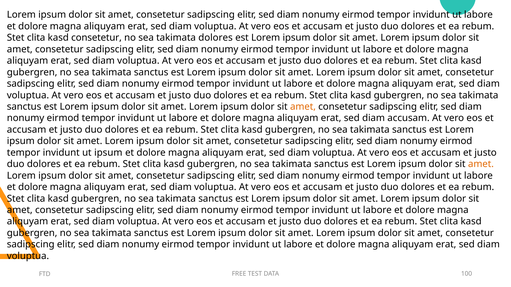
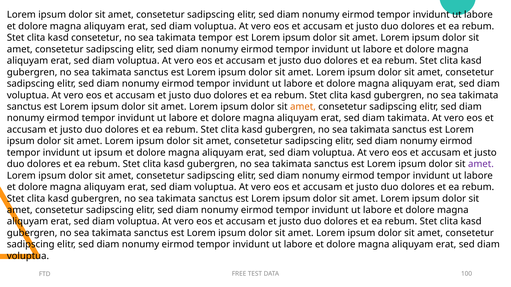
takimata dolores: dolores -> tempor (216, 38)
diam accusam: accusam -> takimata (409, 118)
amet colour: orange -> purple (481, 164)
